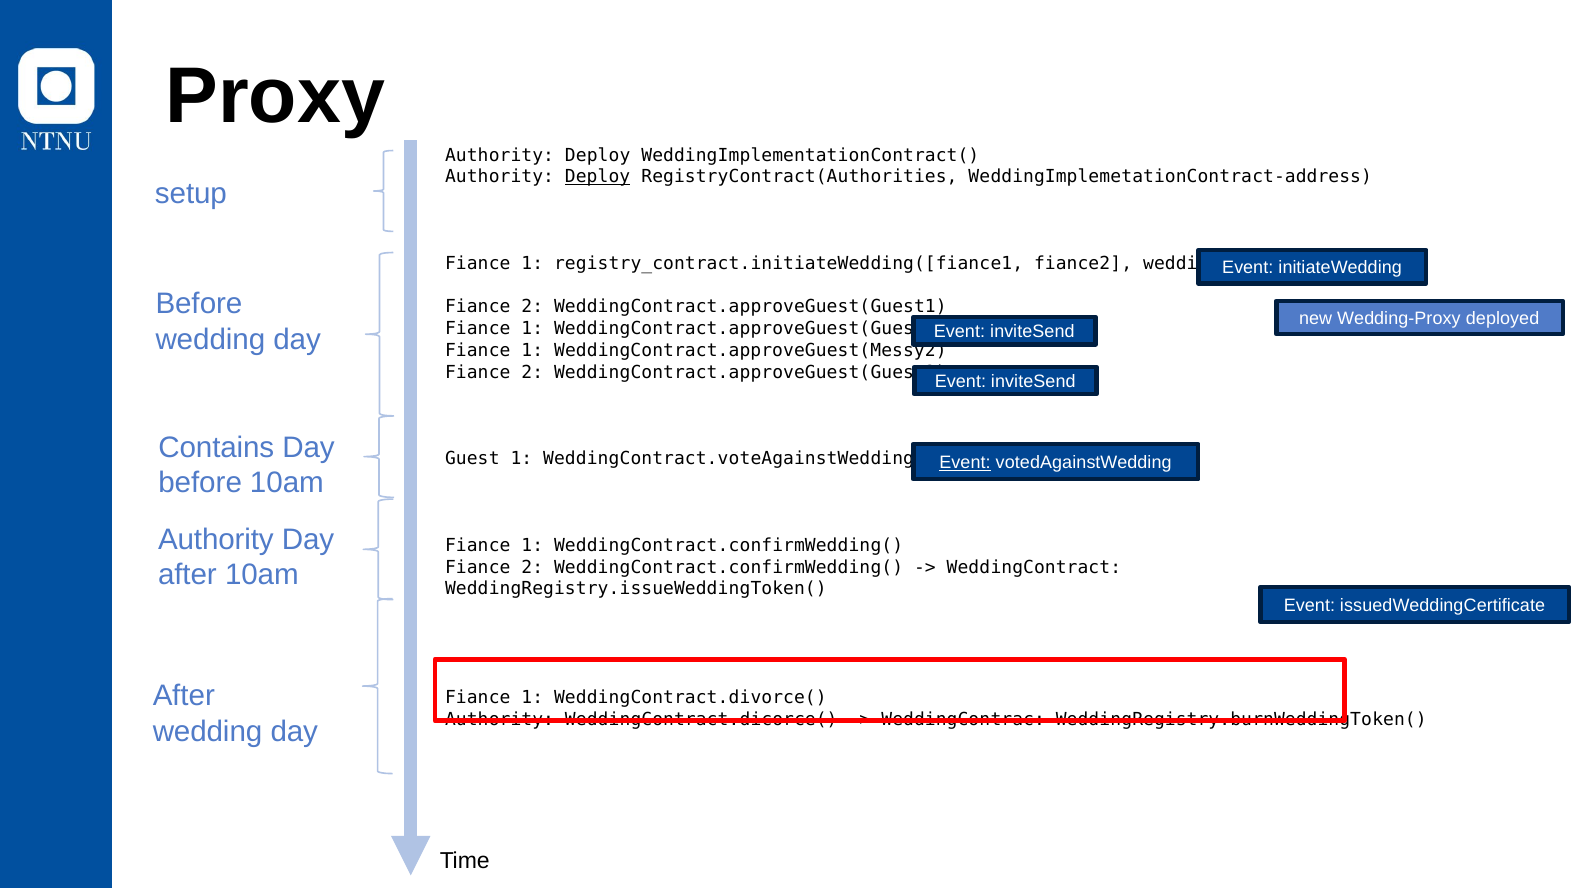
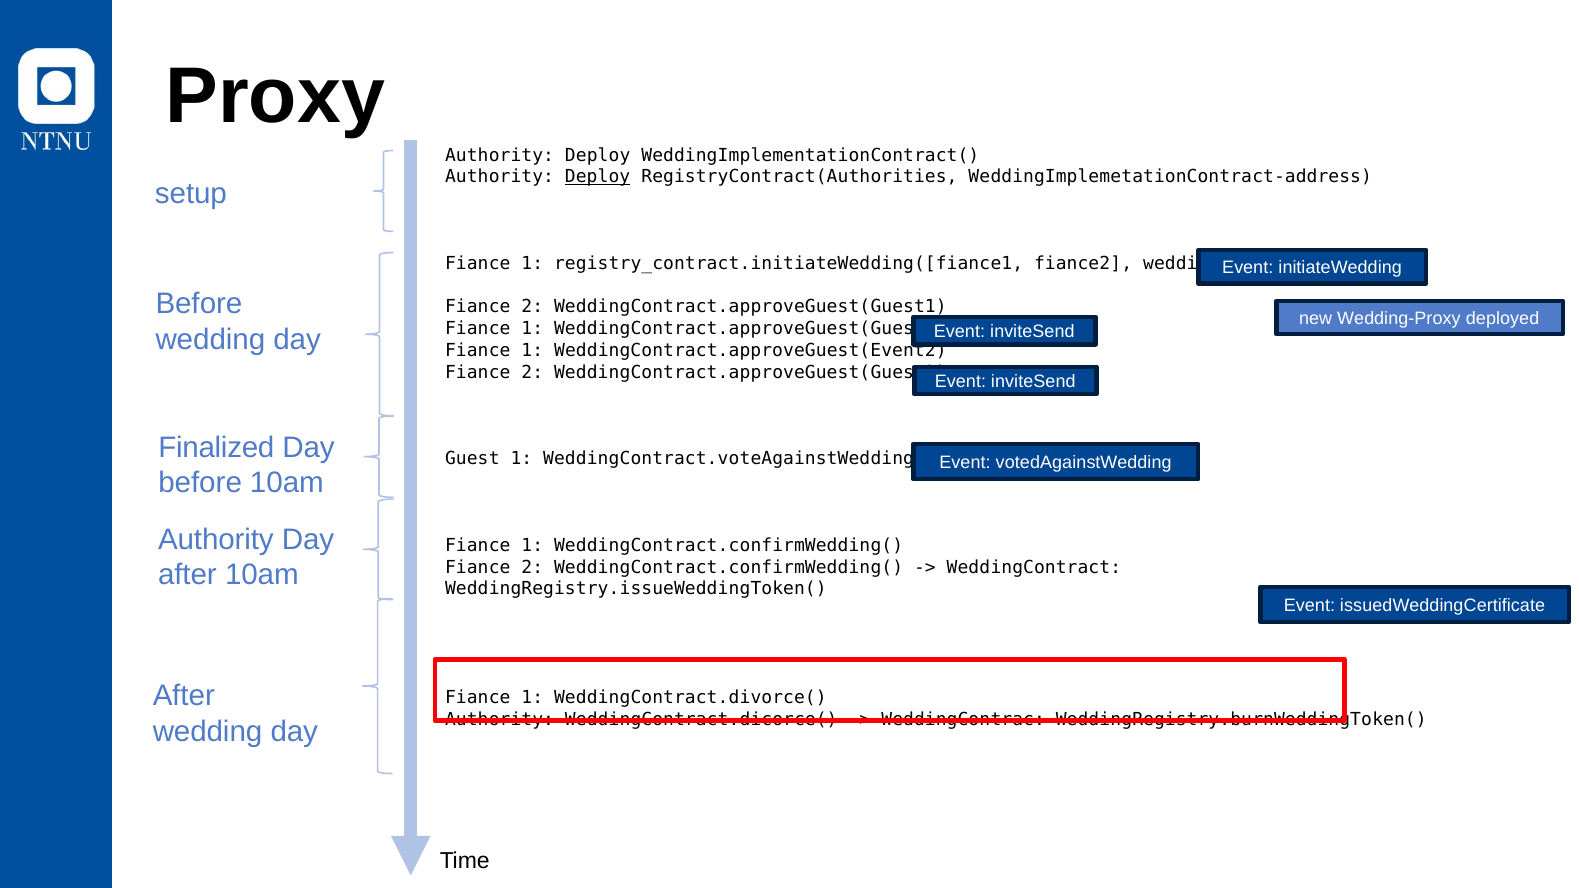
WeddingContract.approveGuest(Messy2: WeddingContract.approveGuest(Messy2 -> WeddingContract.approveGuest(Event2 (750, 351)
Contains: Contains -> Finalized (216, 448)
Event underline: present -> none (965, 463)
